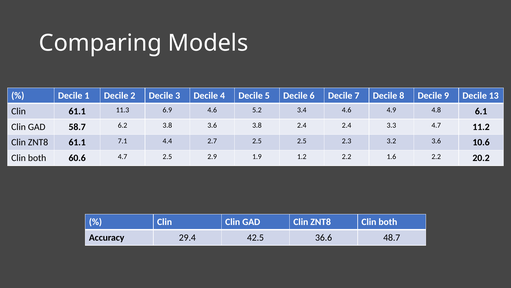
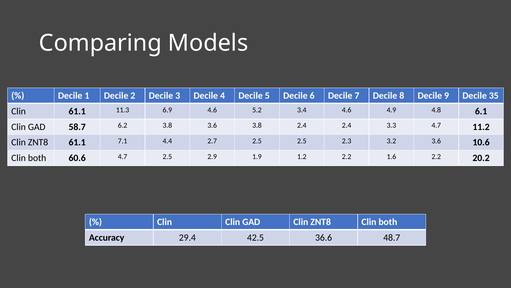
13: 13 -> 35 (494, 96)
